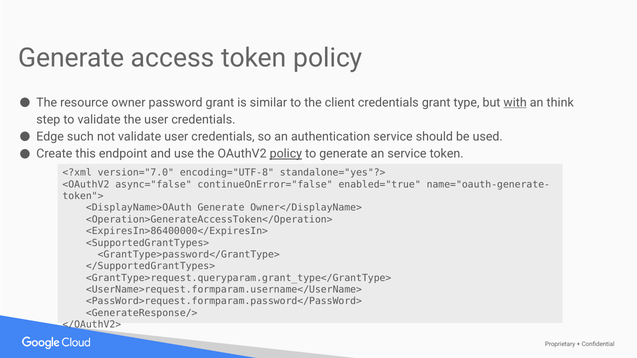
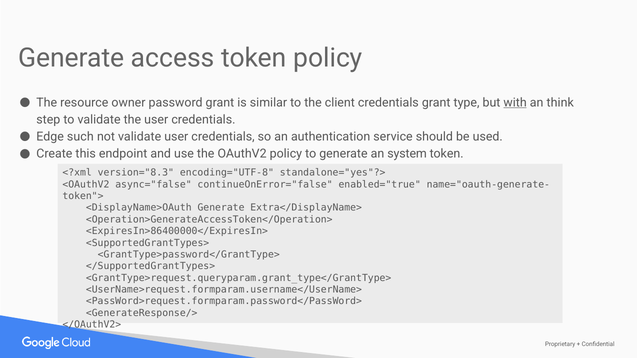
policy underline: present -> none (286, 154)
an service: service -> system (407, 154)
version="7.0: version="7.0 -> version="8.3 (136, 173)
Owner</DisplayName>: Owner</DisplayName> -> Extra</DisplayName> (306, 208)
